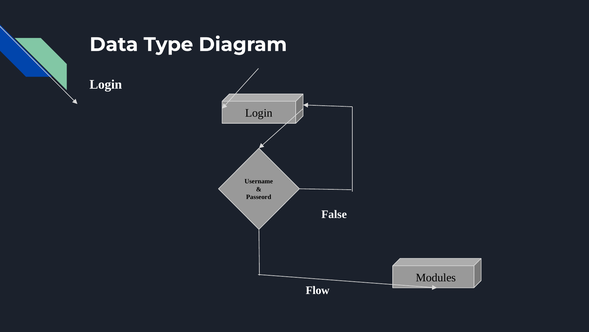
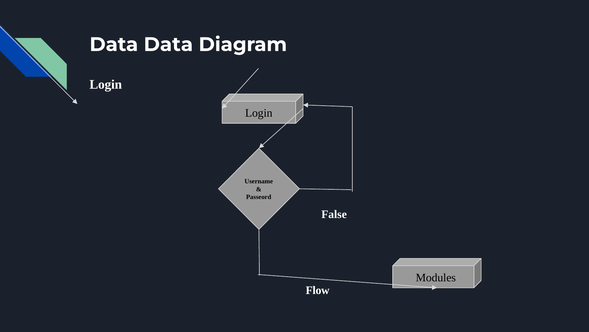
Data Type: Type -> Data (168, 44)
